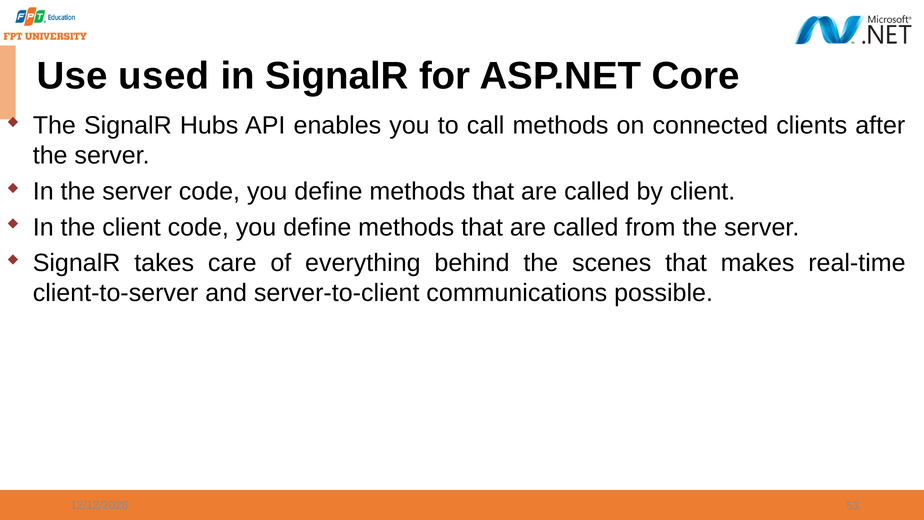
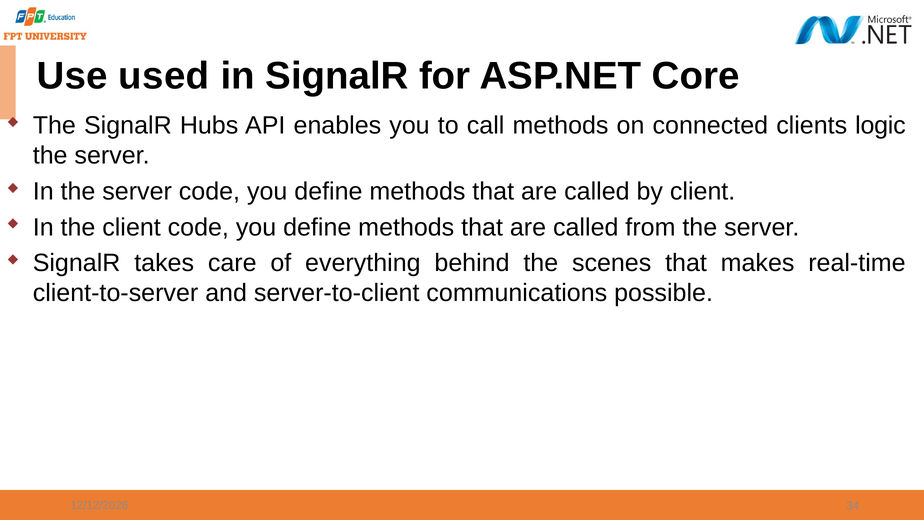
after: after -> logic (880, 126)
53: 53 -> 34 (853, 506)
